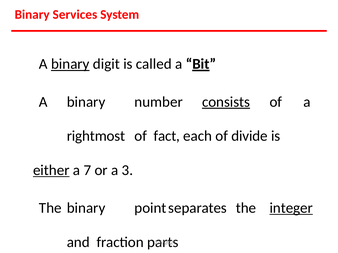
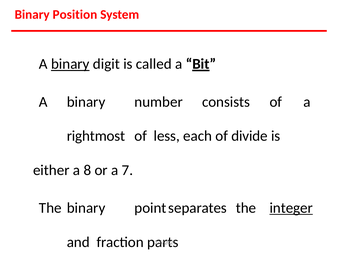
Services: Services -> Position (75, 15)
consists underline: present -> none (226, 102)
fact: fact -> less (167, 136)
either underline: present -> none (51, 171)
7: 7 -> 8 (87, 171)
3: 3 -> 7 (127, 171)
